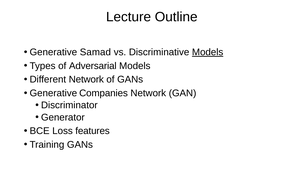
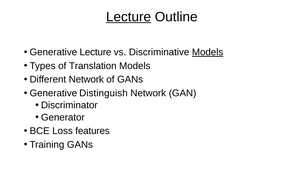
Lecture underline: none -> present (129, 17)
Generative Samad: Samad -> Lecture (95, 52)
Adversarial: Adversarial -> Translation (93, 66)
Companies: Companies -> Distinguish (103, 93)
